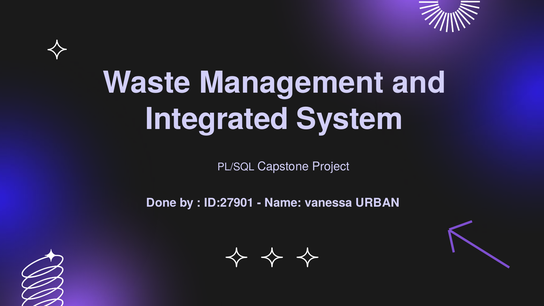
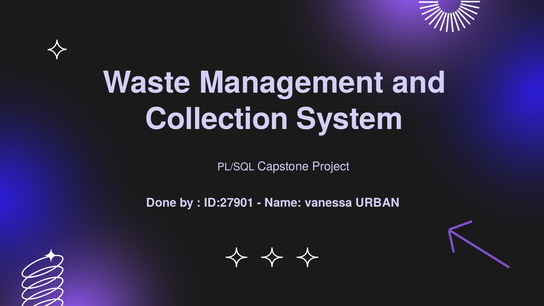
Integrated: Integrated -> Collection (217, 119)
